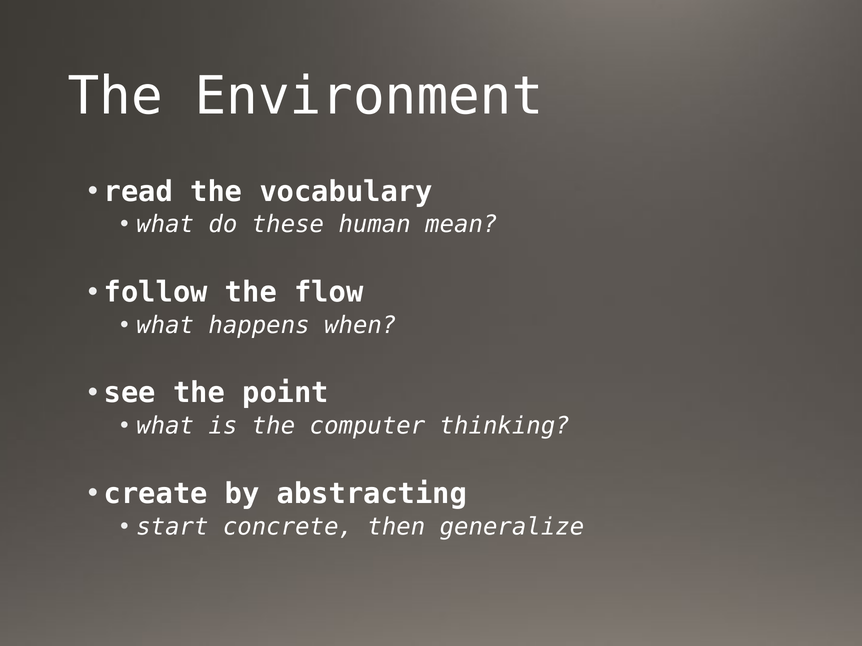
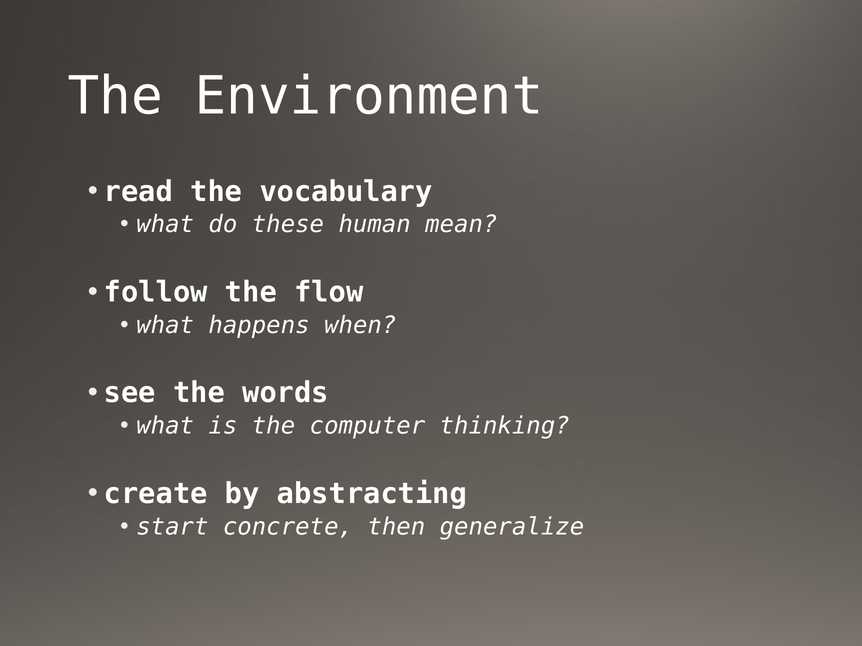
point: point -> words (286, 393)
